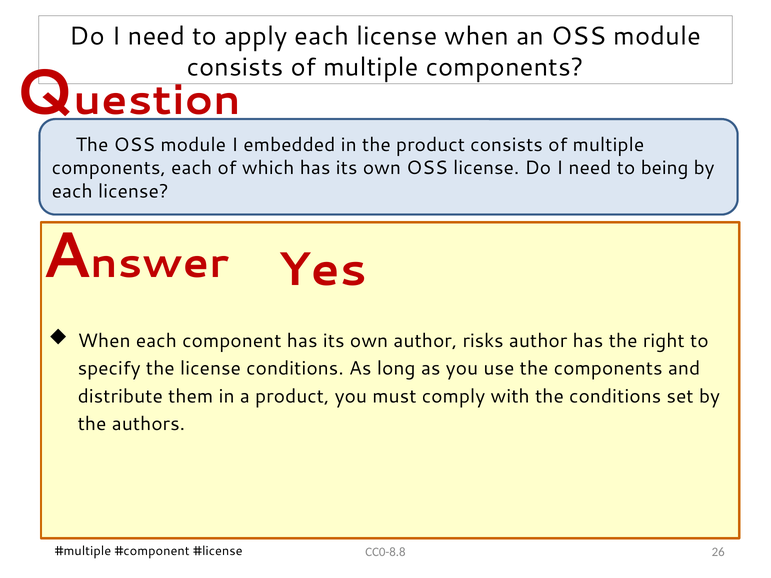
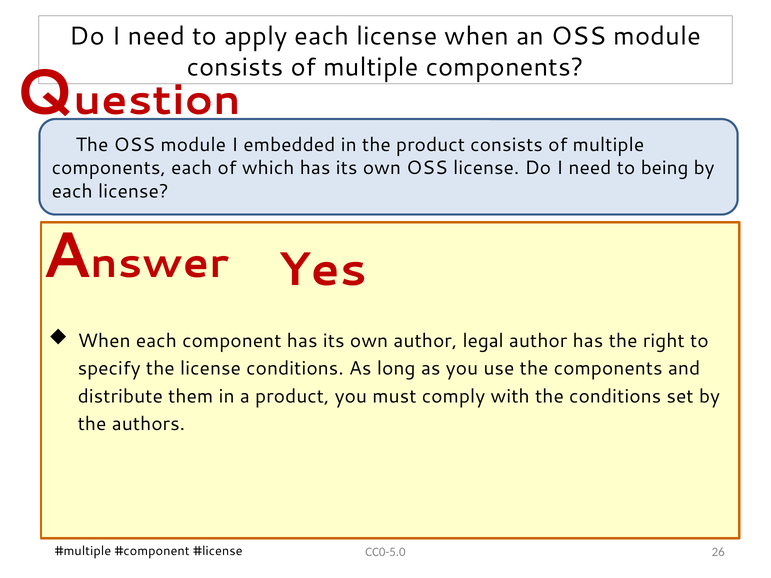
risks: risks -> legal (483, 341)
CC0-8.8: CC0-8.8 -> CC0-5.0 (385, 552)
